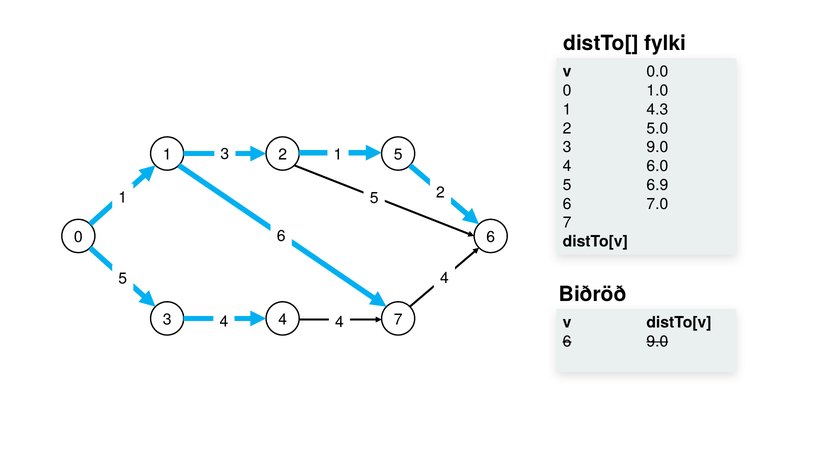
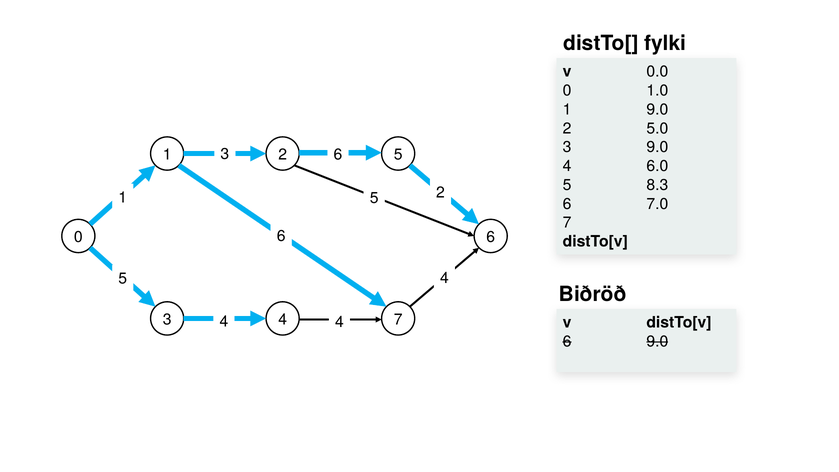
4.3: 4.3 -> 9.0 (657, 109)
3 1: 1 -> 6 (338, 155)
6.9: 6.9 -> 8.3 (657, 185)
